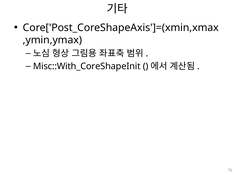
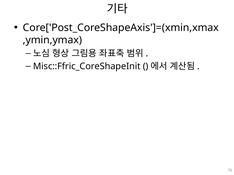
Misc::With_CoreShapeInit: Misc::With_CoreShapeInit -> Misc::Ffric_CoreShapeInit (87, 66)
